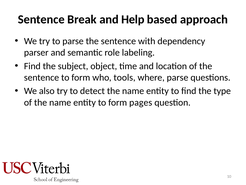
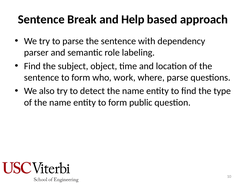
tools: tools -> work (125, 77)
pages: pages -> public (141, 102)
